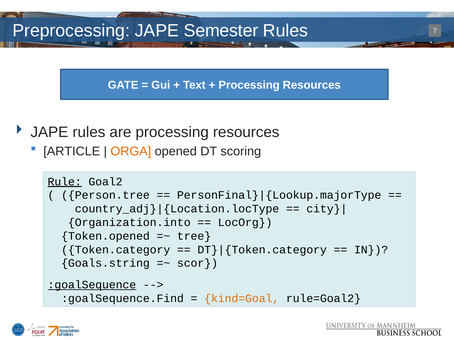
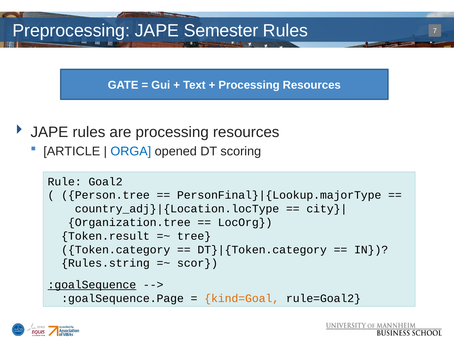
ORGA colour: orange -> blue (131, 151)
Rule underline: present -> none (65, 182)
Organization.into: Organization.into -> Organization.tree (129, 223)
Token.opened: Token.opened -> Token.result (106, 236)
Goals.string: Goals.string -> Rules.string (106, 264)
:goalSequence.Find: :goalSequence.Find -> :goalSequence.Page (123, 299)
